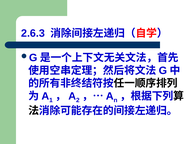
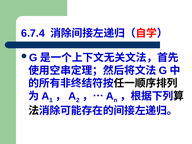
2.6.3: 2.6.3 -> 6.7.4 (33, 33)
